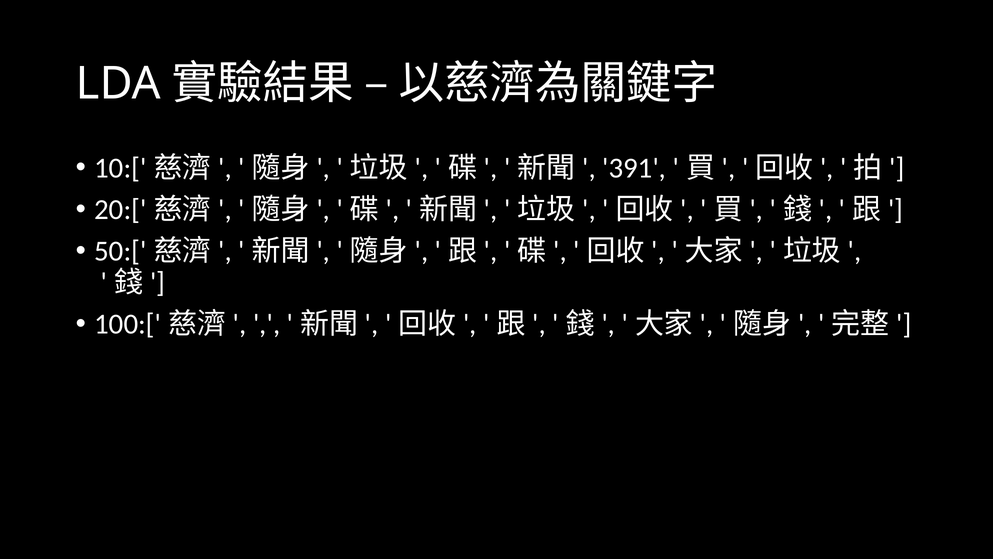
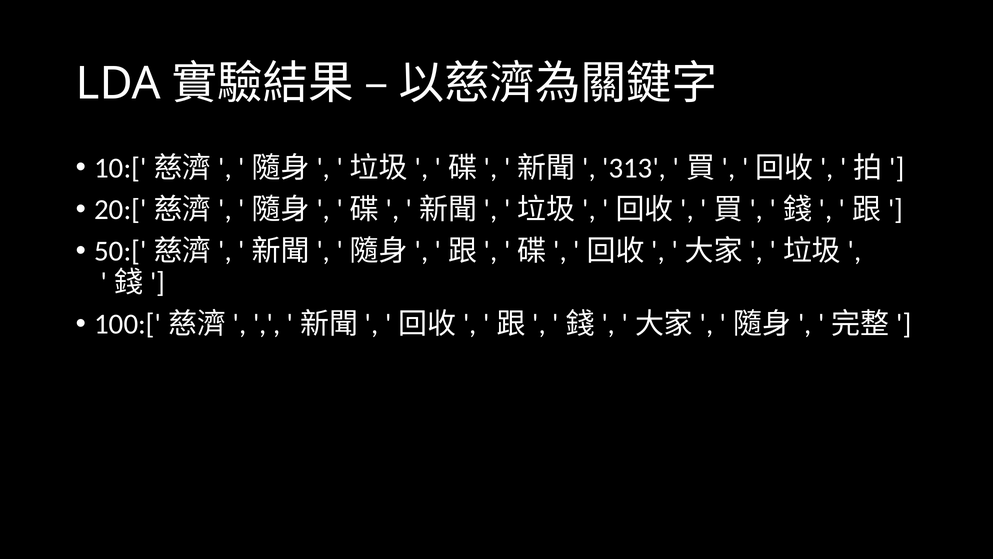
391: 391 -> 313 (634, 168)
